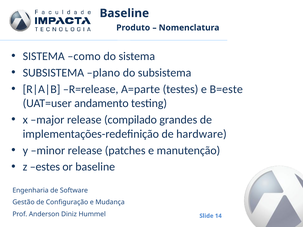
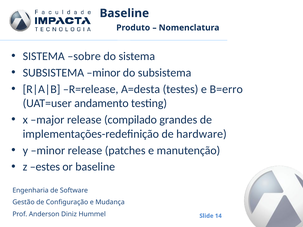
como: como -> sobre (84, 56)
SUBSISTEMA plano: plano -> minor (103, 73)
A=parte: A=parte -> A=desta (141, 89)
B=este: B=este -> B=erro (226, 89)
